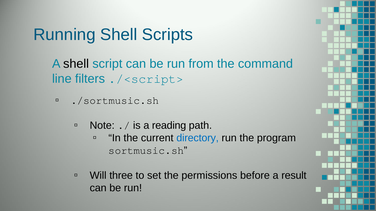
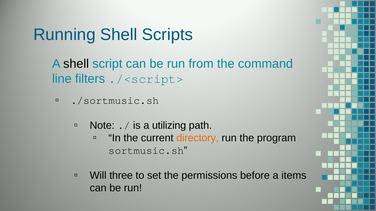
reading: reading -> utilizing (169, 126)
directory colour: blue -> orange (198, 138)
result: result -> items (294, 176)
